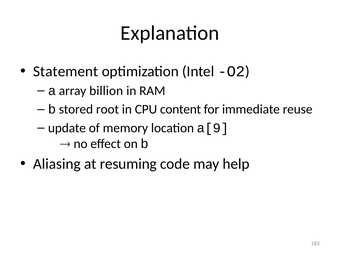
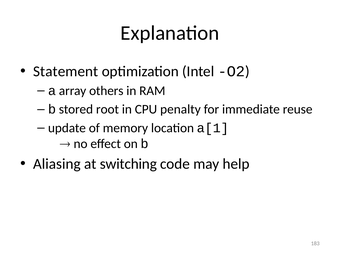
billion: billion -> others (106, 91)
content: content -> penalty (180, 109)
a[9: a[9 -> a[1 (213, 128)
resuming: resuming -> switching (128, 164)
